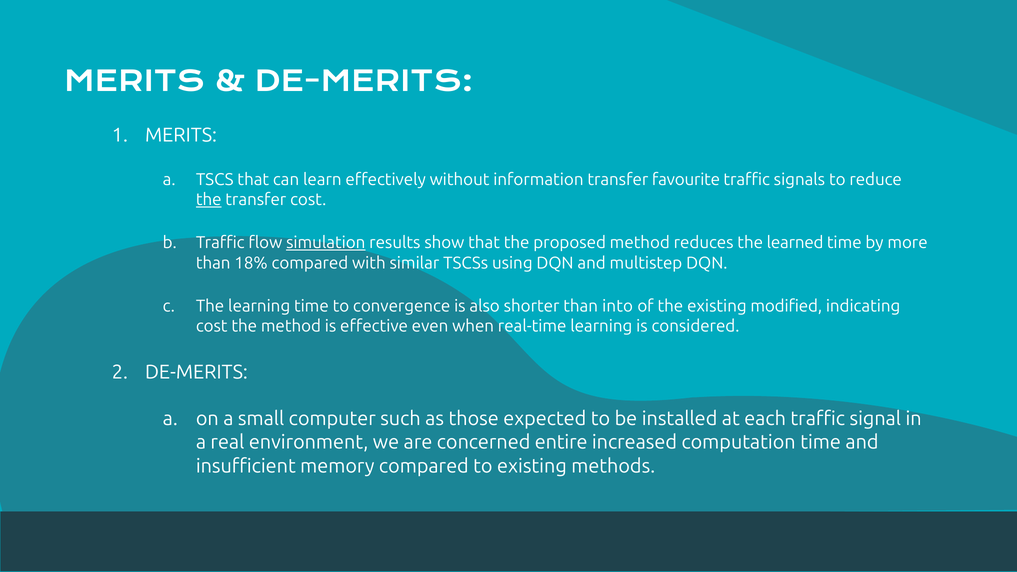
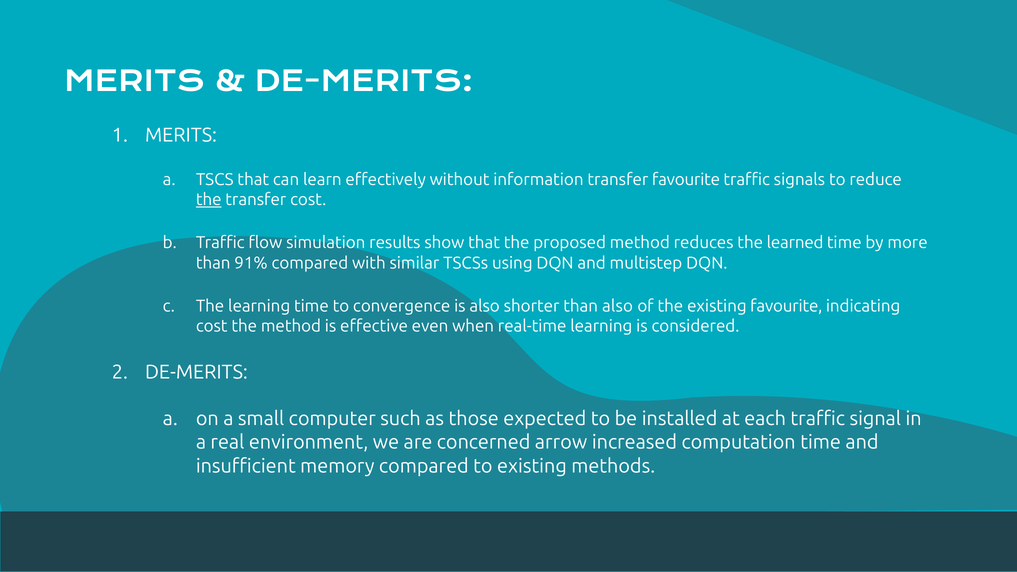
simulation underline: present -> none (326, 243)
18%: 18% -> 91% (251, 263)
than into: into -> also (618, 306)
existing modified: modified -> favourite (786, 306)
entire: entire -> arrow (561, 442)
